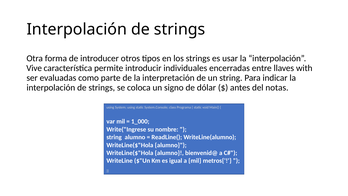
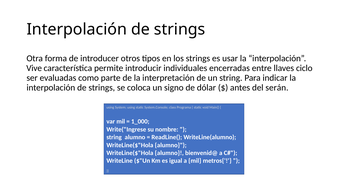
with: with -> ciclo (304, 68)
notas: notas -> serán (277, 88)
